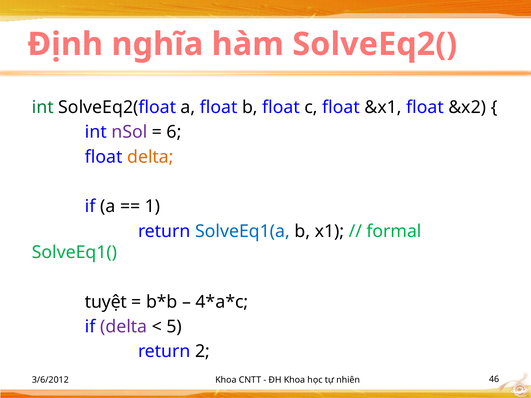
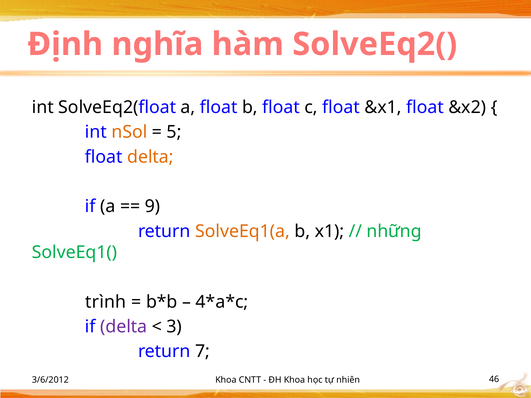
int colour: green -> black (43, 107)
nSol colour: purple -> orange (129, 132)
6: 6 -> 5 (174, 132)
1: 1 -> 9 (153, 207)
SolveEq1(a colour: blue -> orange (243, 231)
formal: formal -> những (394, 231)
tuyệt: tuyệt -> trình (106, 302)
5: 5 -> 3 (174, 327)
2: 2 -> 7 (203, 352)
